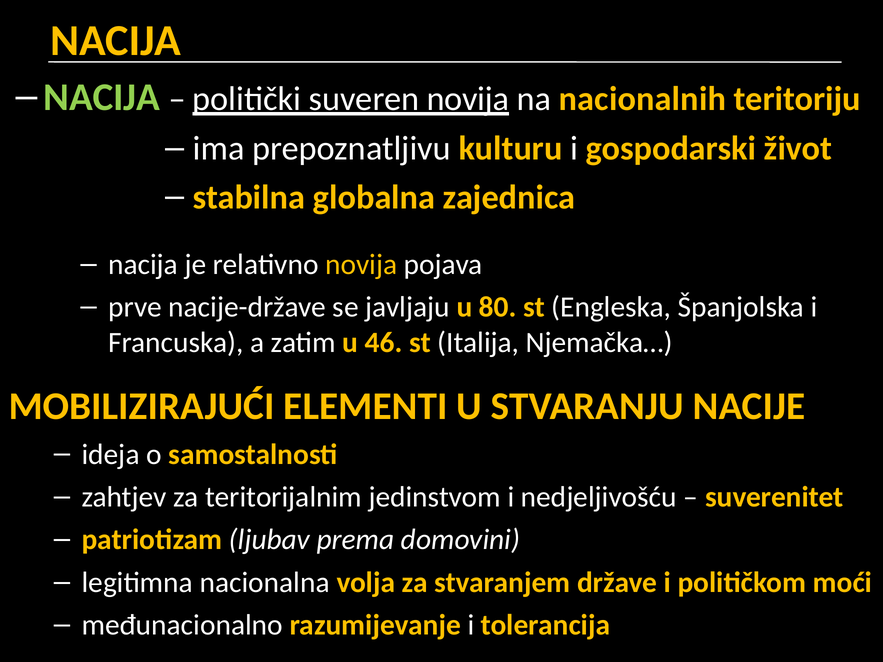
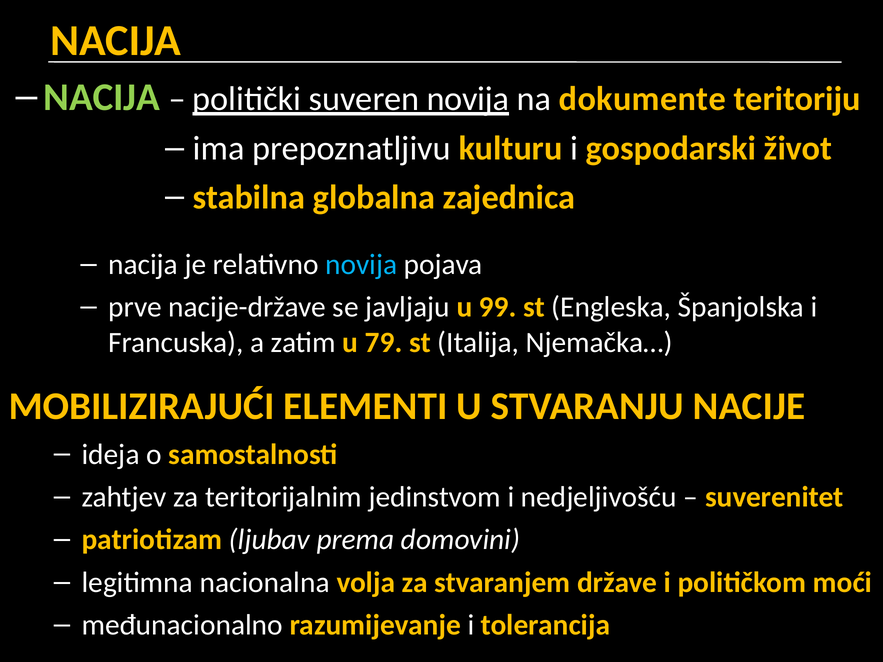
nacionalnih: nacionalnih -> dokumente (642, 99)
novija colour: yellow -> light blue (361, 265)
80: 80 -> 99 (498, 307)
46: 46 -> 79 (384, 343)
